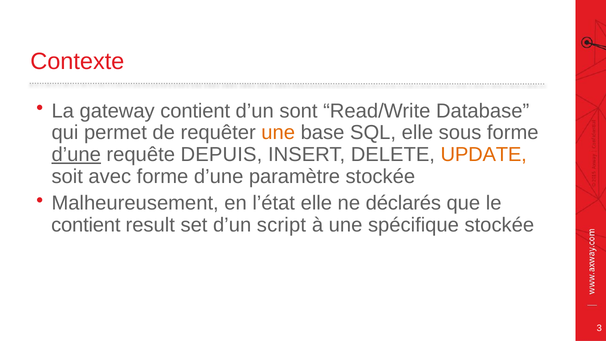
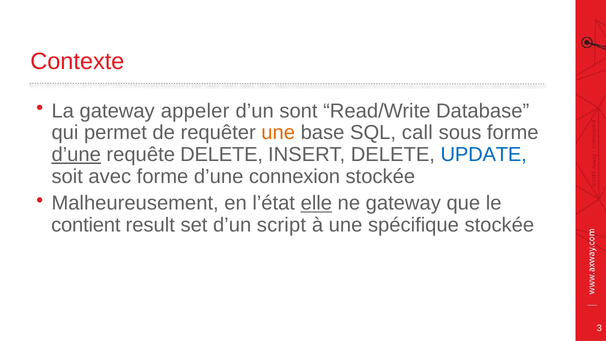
gateway contient: contient -> appeler (195, 111)
SQL elle: elle -> call (417, 133)
requête DEPUIS: DEPUIS -> DELETE (222, 155)
UPDATE colour: orange -> blue (484, 155)
paramètre: paramètre -> connexion (295, 176)
elle underline: none -> present (316, 203)
ne déclarés: déclarés -> gateway (403, 203)
